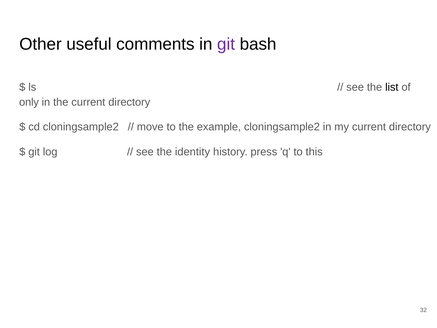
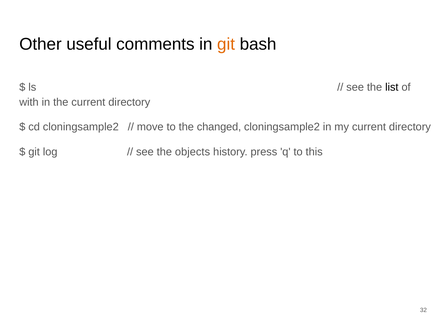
git colour: purple -> orange (226, 44)
only: only -> with (29, 102)
example: example -> changed (219, 127)
identity: identity -> objects (192, 152)
